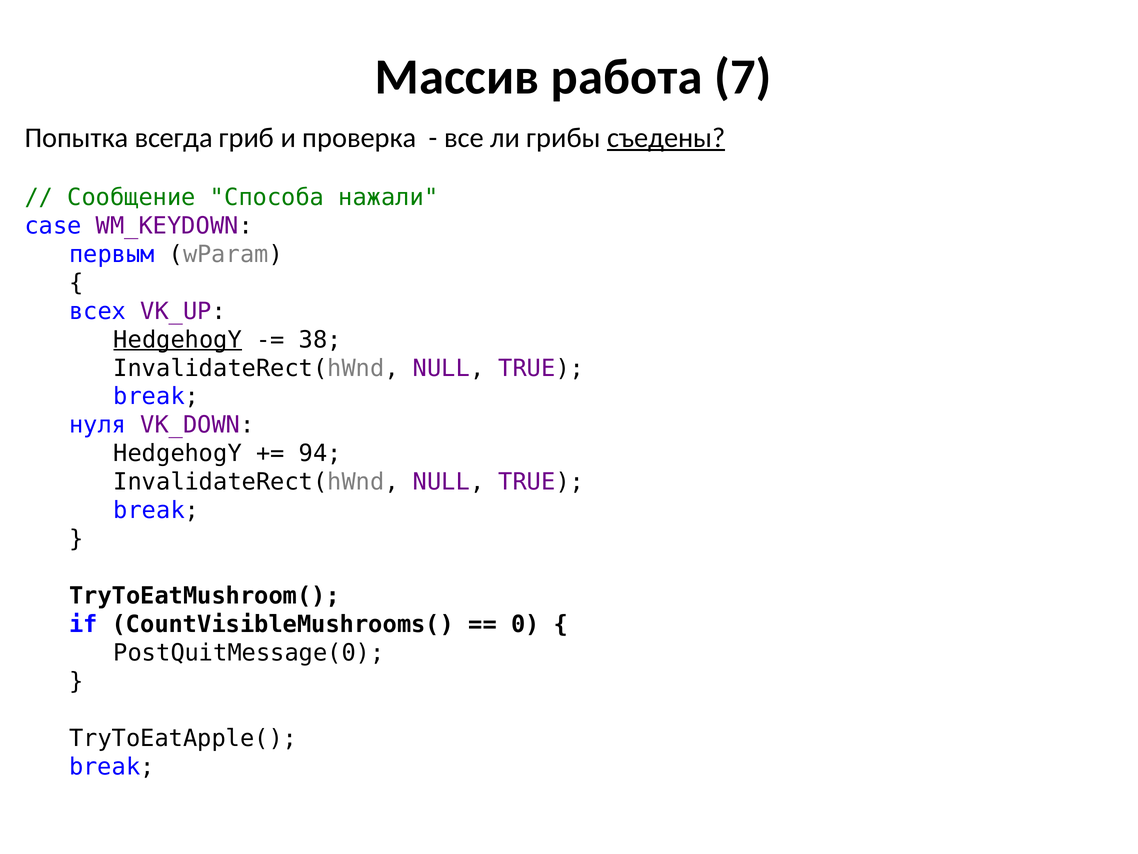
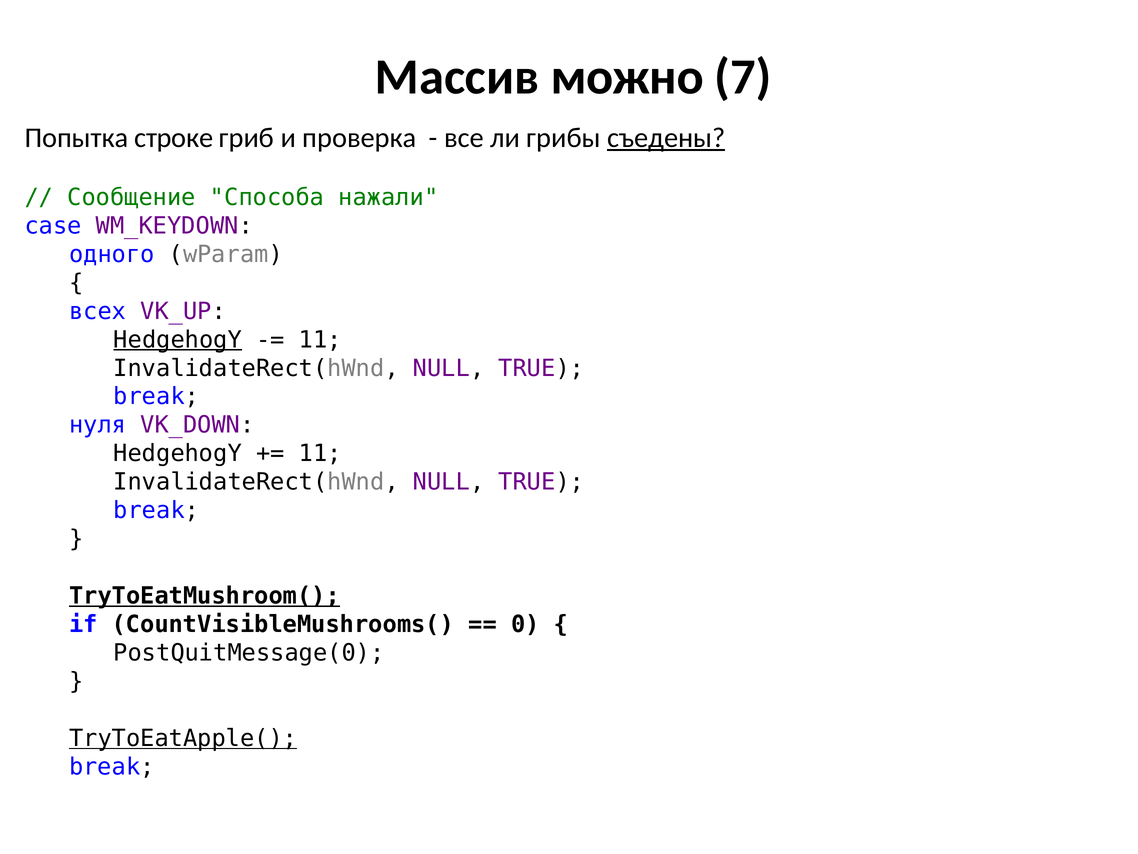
работа: работа -> можно (627, 77)
всегда: всегда -> строке (174, 138)
первым: первым -> одного (112, 254)
38: 38 -> 11 (320, 340)
94: 94 -> 11 (320, 453)
TryToEatMushroom( underline: none -> present (205, 596)
TryToEatApple( underline: none -> present (183, 738)
